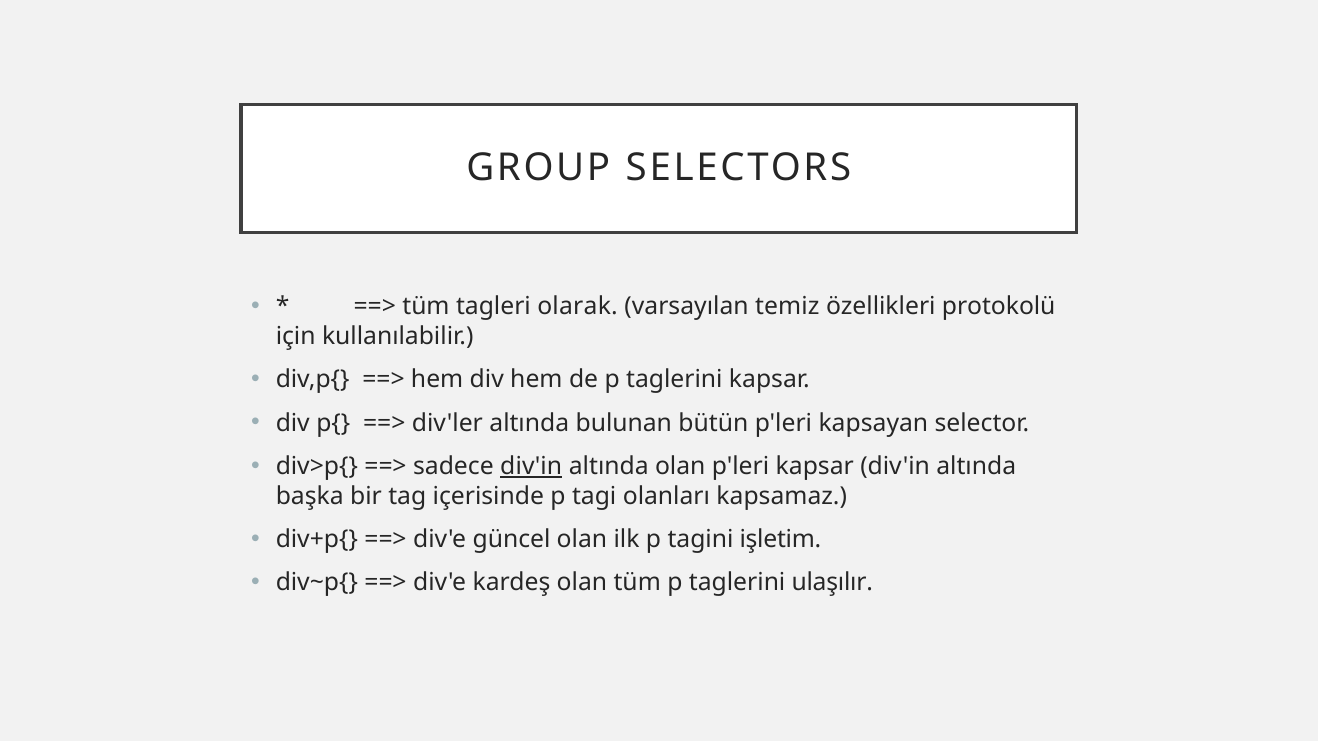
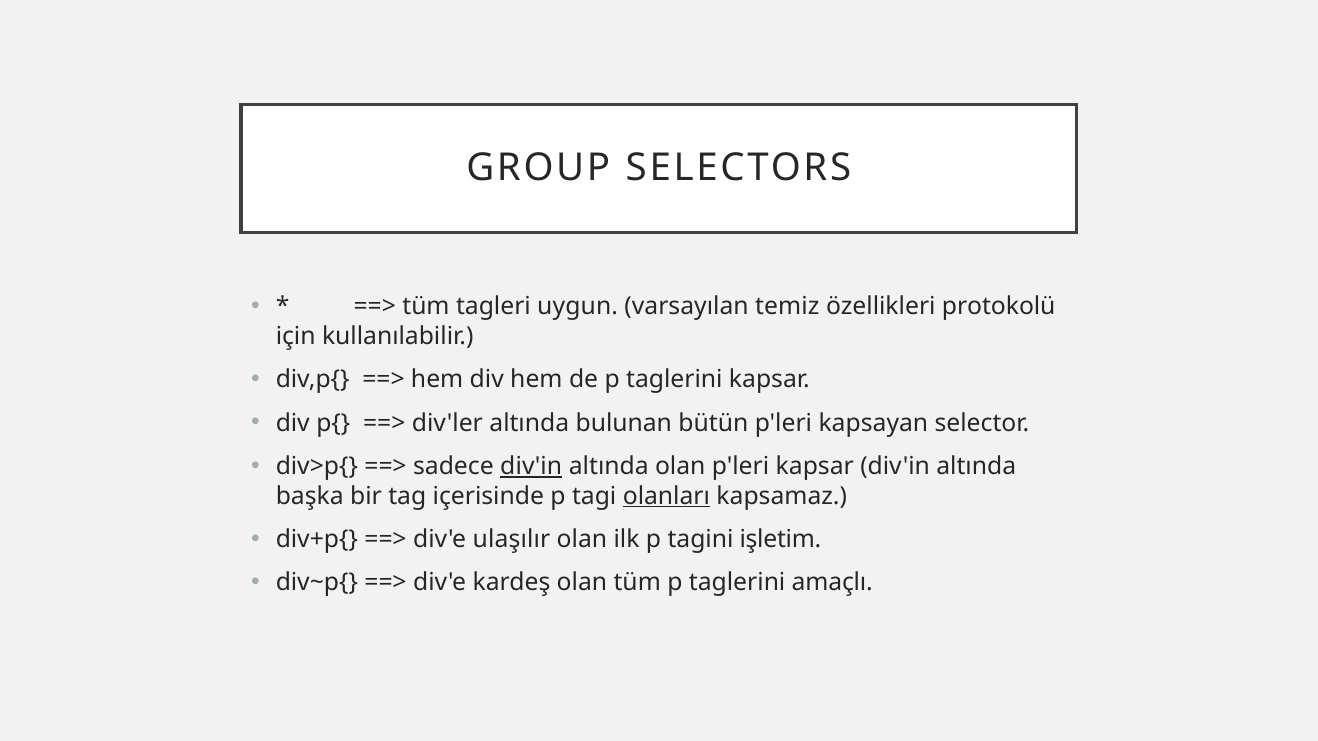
olarak: olarak -> uygun (578, 307)
olanları underline: none -> present (666, 496)
güncel: güncel -> ulaşılır (511, 540)
ulaşılır: ulaşılır -> amaçlı (832, 583)
